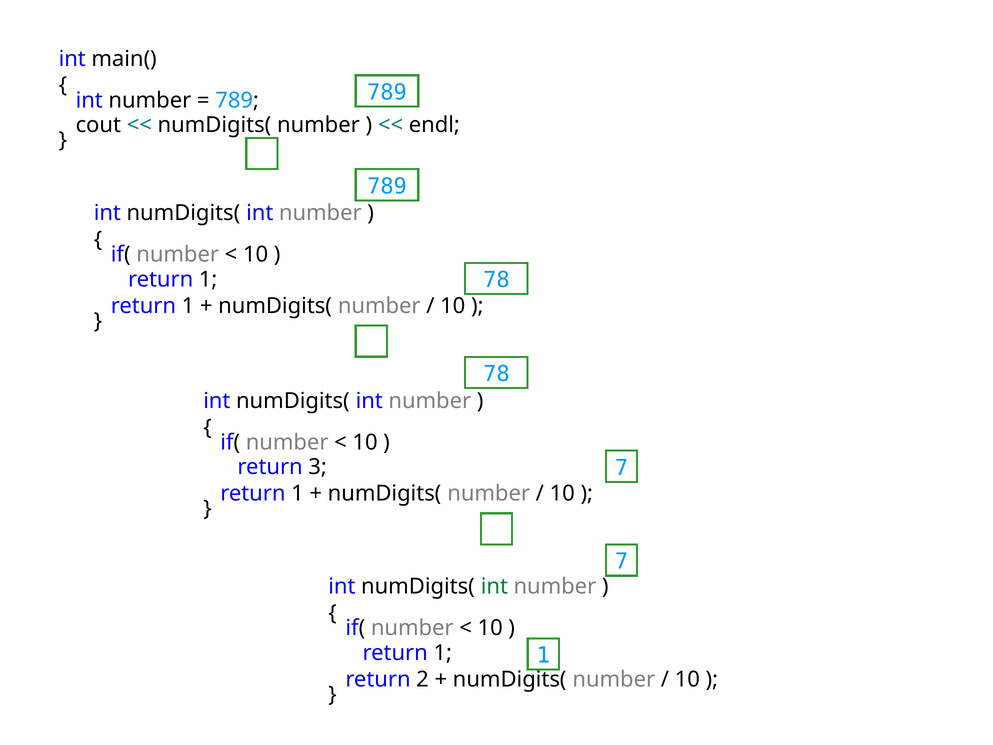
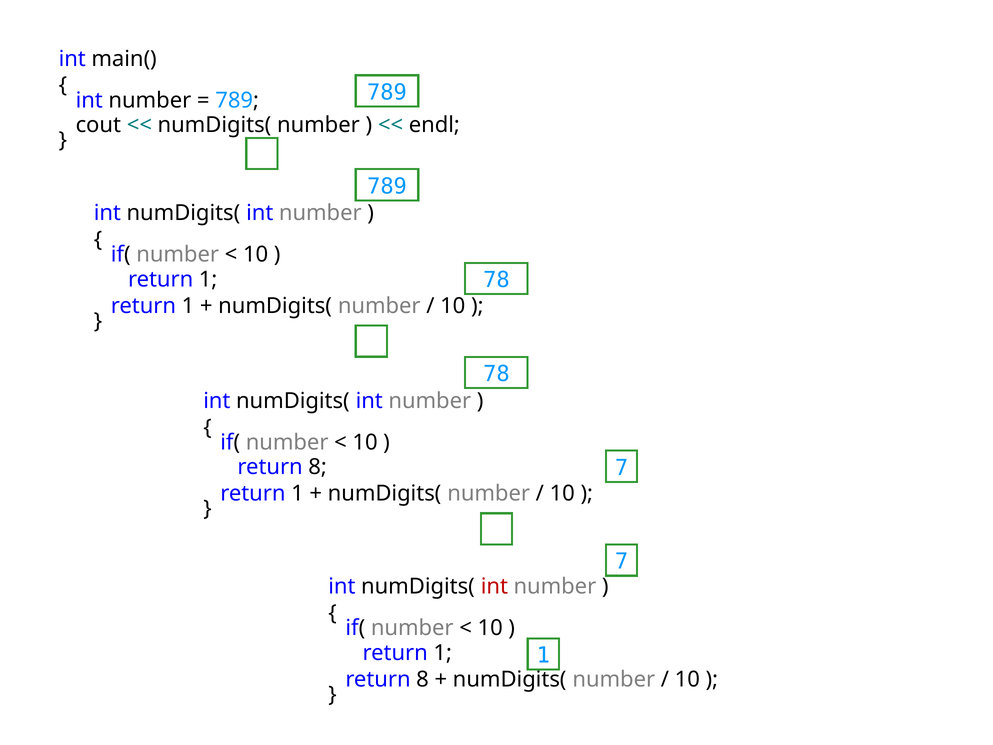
3: 3 -> 8 (318, 467)
int colour: green -> red (494, 586)
2: 2 -> 8 (423, 679)
